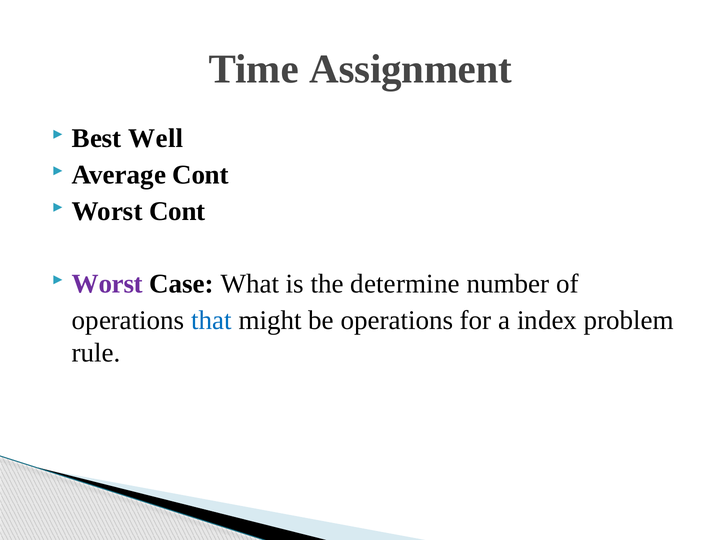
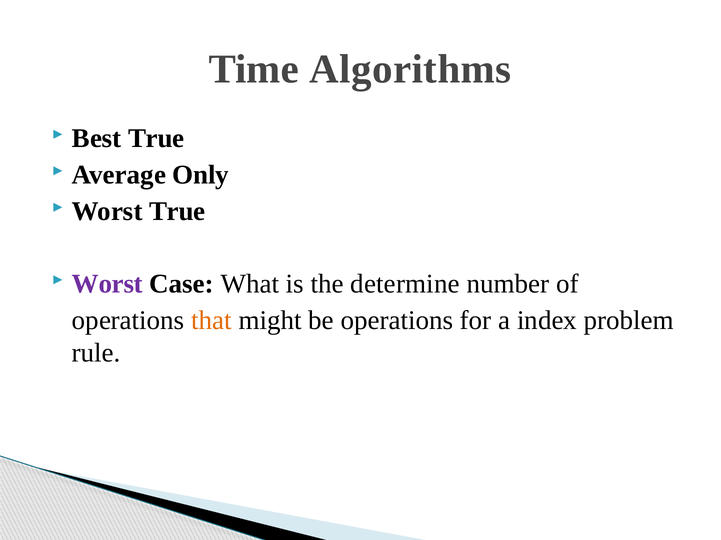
Assignment: Assignment -> Algorithms (410, 70)
Best Well: Well -> True (156, 138)
Average Cont: Cont -> Only (201, 175)
Worst Cont: Cont -> True (177, 211)
that colour: blue -> orange (212, 321)
